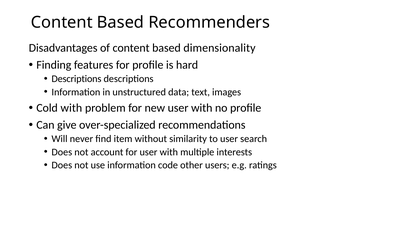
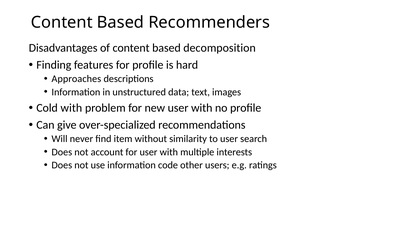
dimensionality: dimensionality -> decomposition (220, 48)
Descriptions: Descriptions -> Approaches (76, 79)
